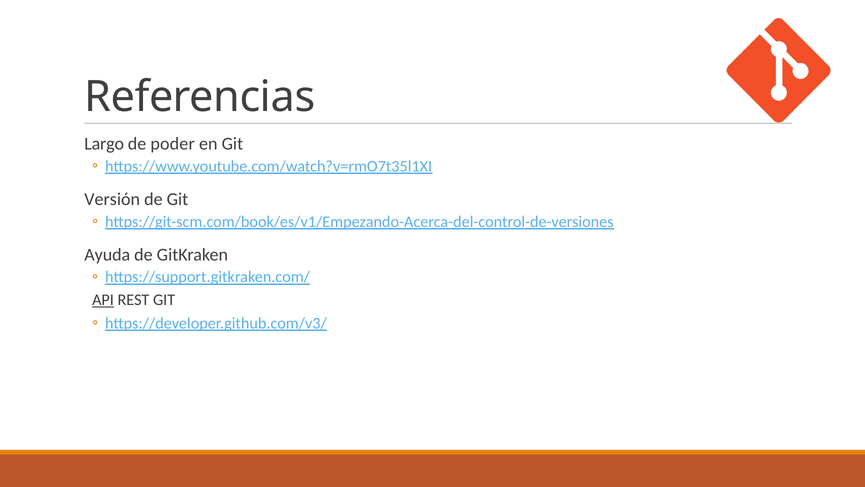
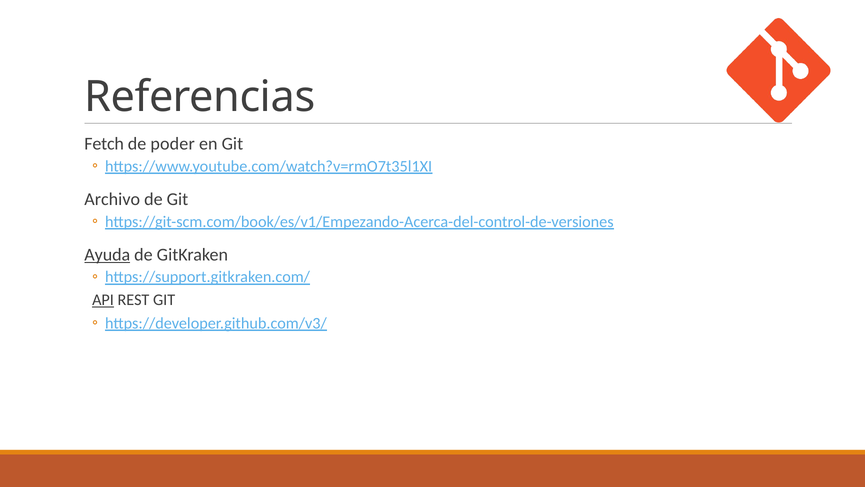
Largo: Largo -> Fetch (104, 144)
Versión: Versión -> Archivo (112, 199)
Ayuda underline: none -> present (107, 254)
